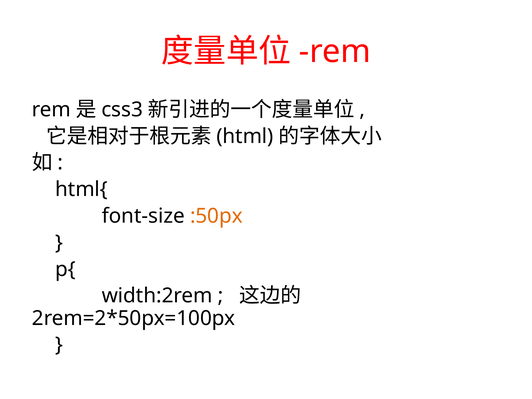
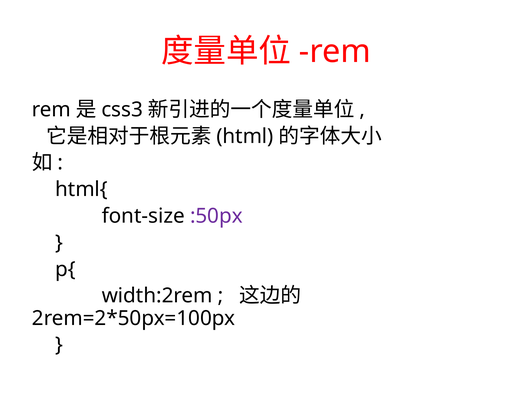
:50px colour: orange -> purple (216, 216)
